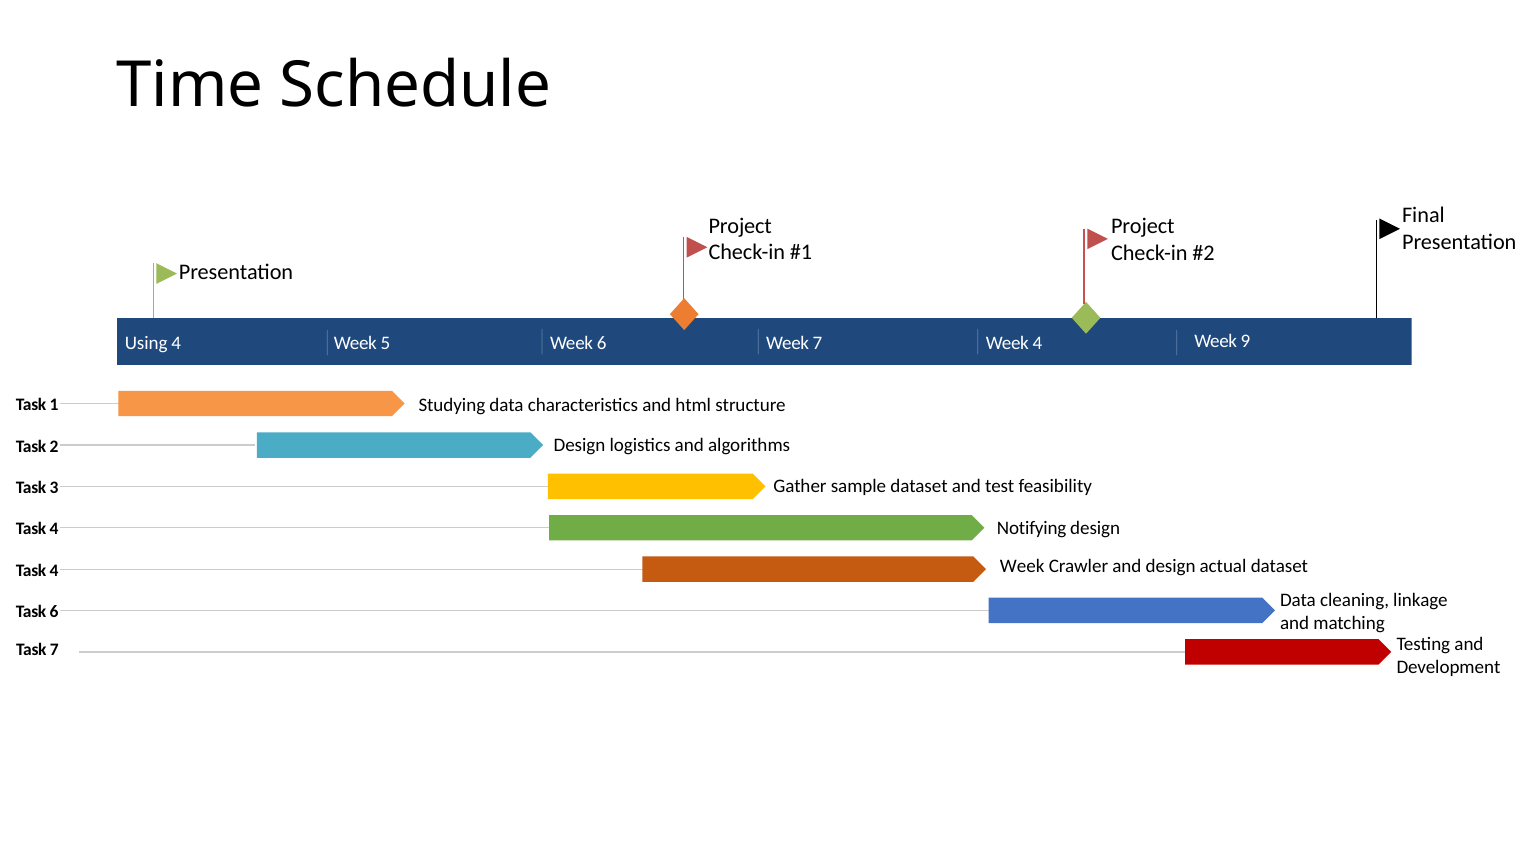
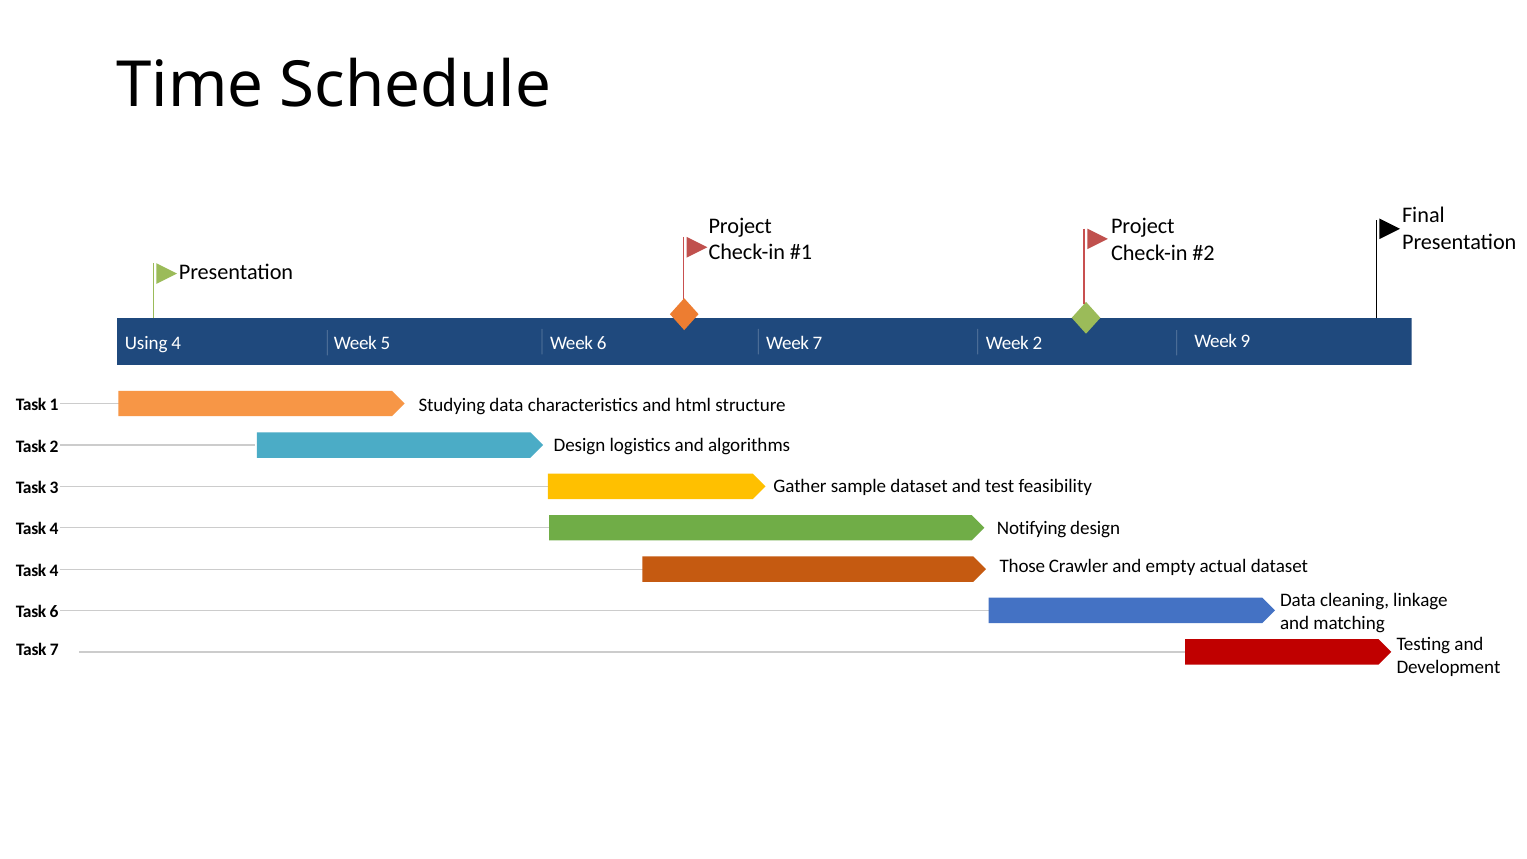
Week 4: 4 -> 2 (1037, 343)
Week: Week -> Those (1022, 566)
and design: design -> empty (1171, 566)
